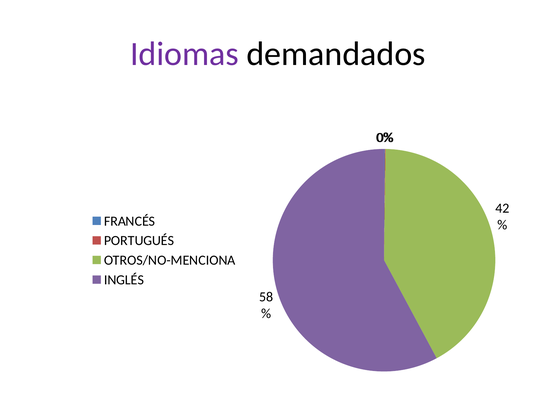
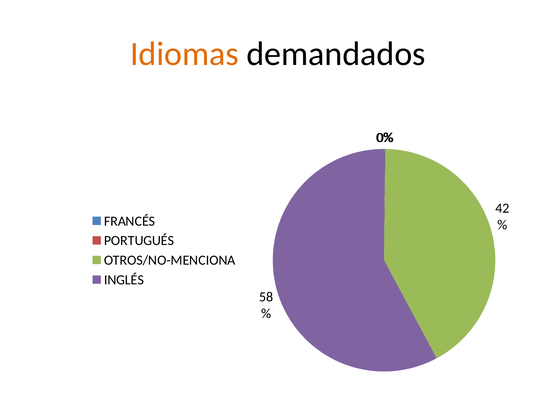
Idiomas colour: purple -> orange (184, 54)
